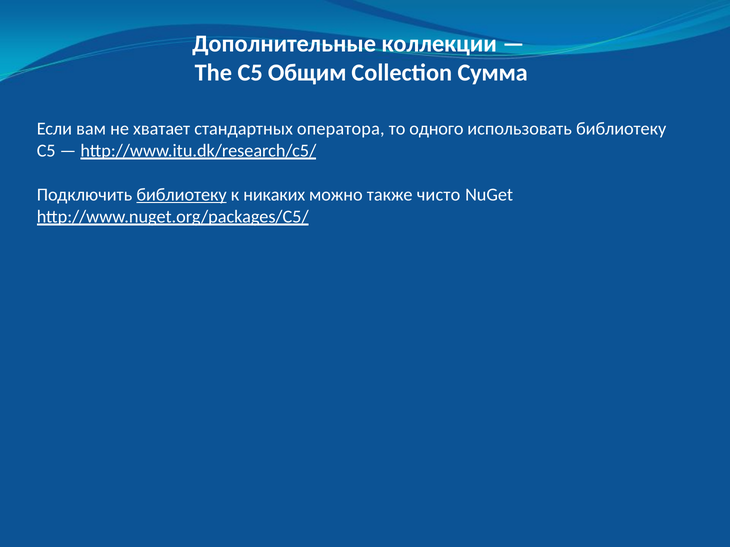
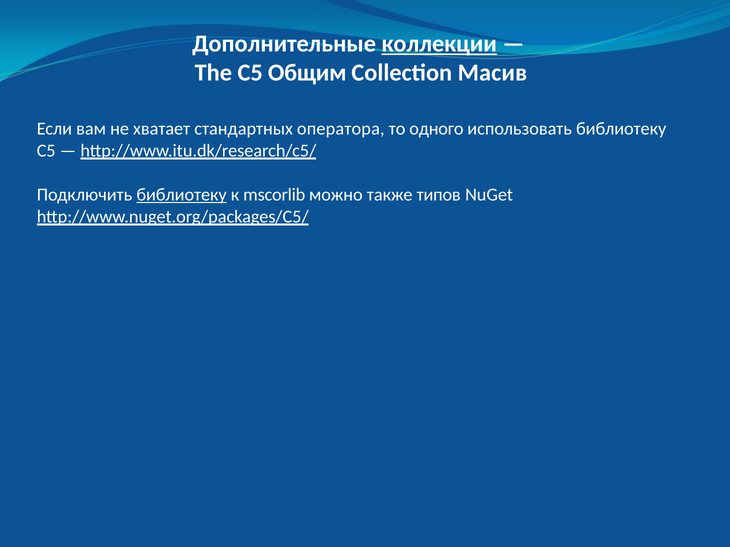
коллекции underline: none -> present (439, 44)
Сумма: Сумма -> Масив (492, 73)
никаких: никаких -> mscorlib (274, 195)
чисто: чисто -> типов (439, 195)
